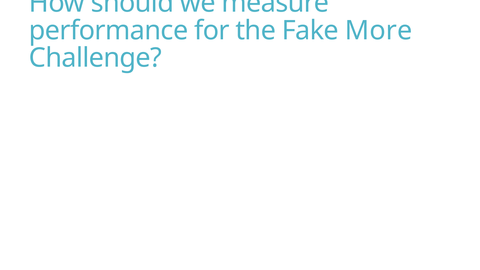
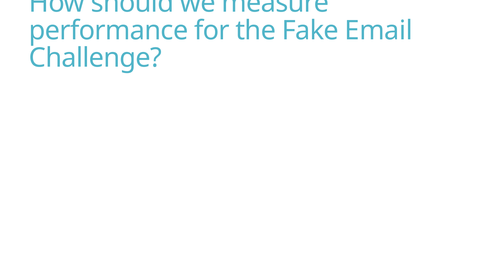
More: More -> Email (379, 31)
